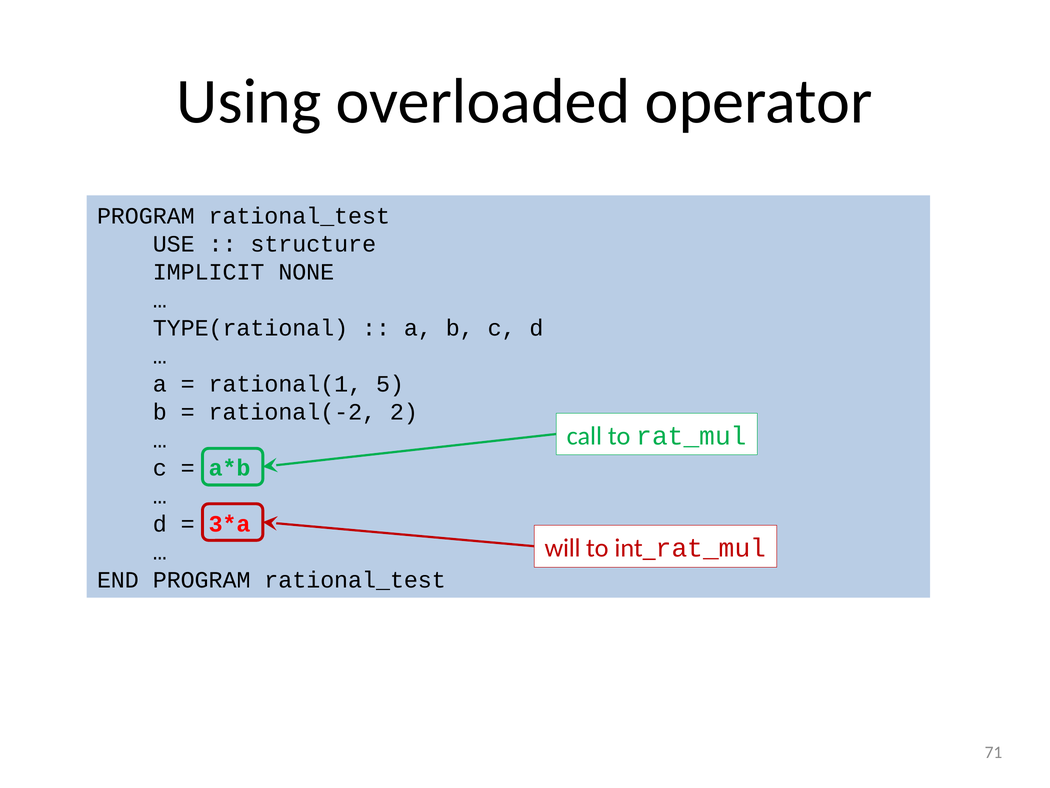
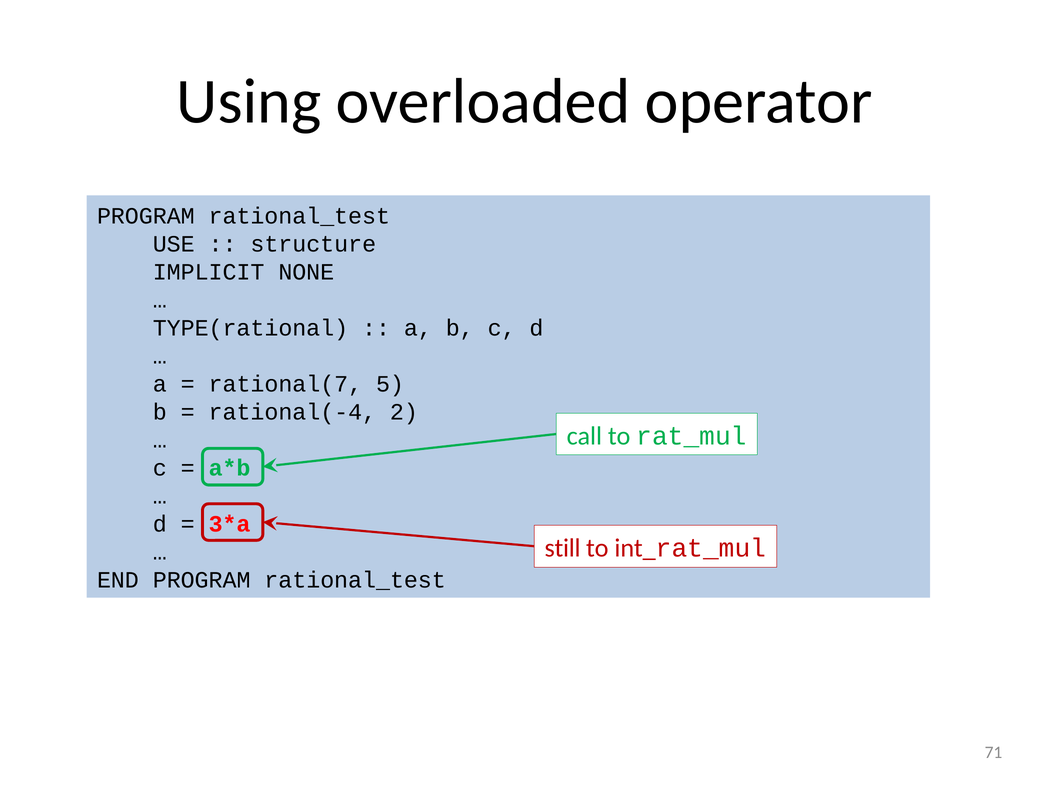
rational(1: rational(1 -> rational(7 (285, 384)
rational(-2: rational(-2 -> rational(-4 (292, 412)
will: will -> still (563, 548)
